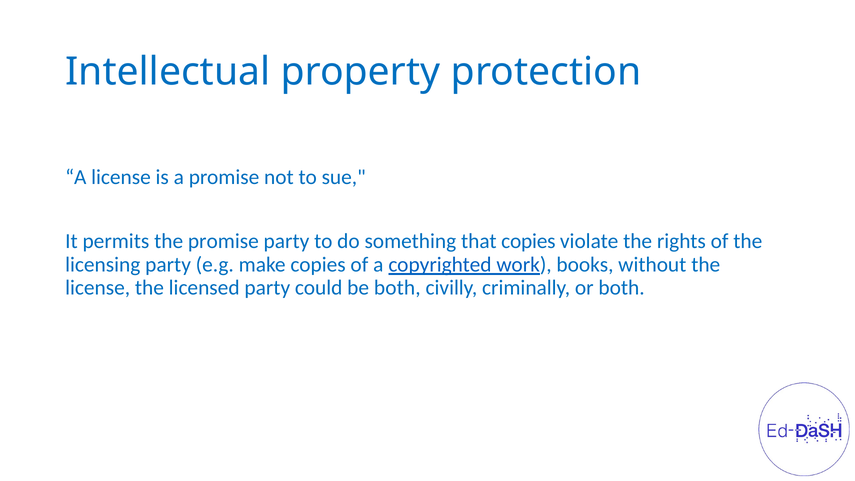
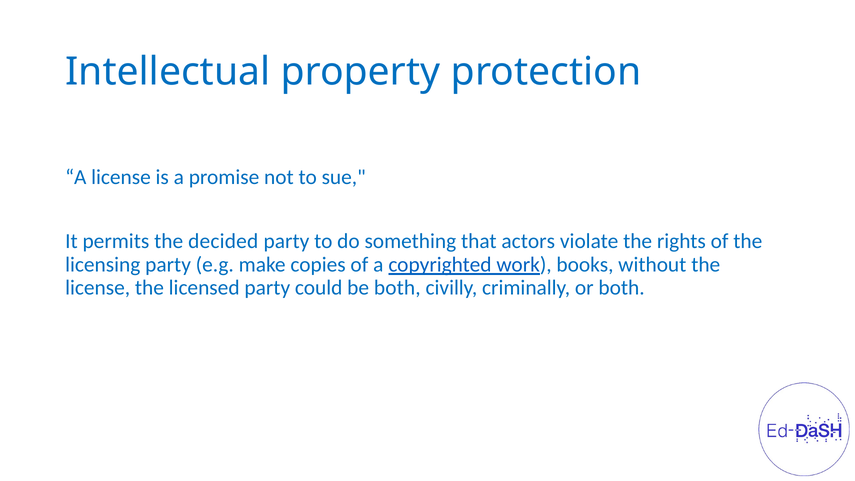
the promise: promise -> decided (223, 241)
that copies: copies -> actors (528, 241)
